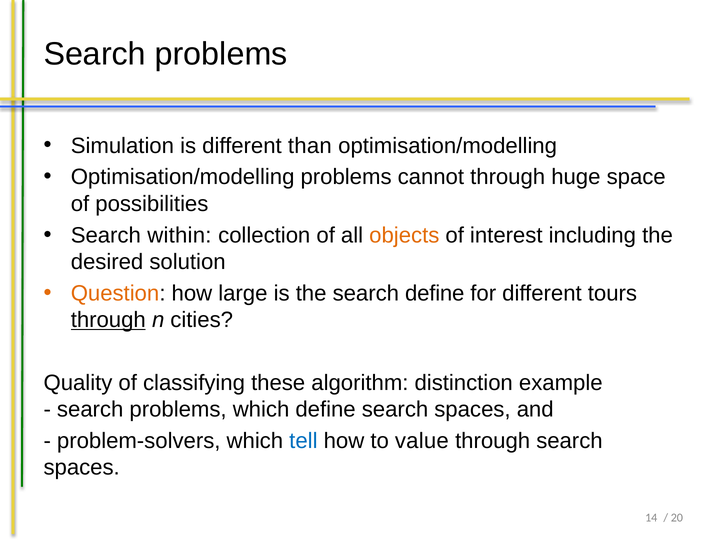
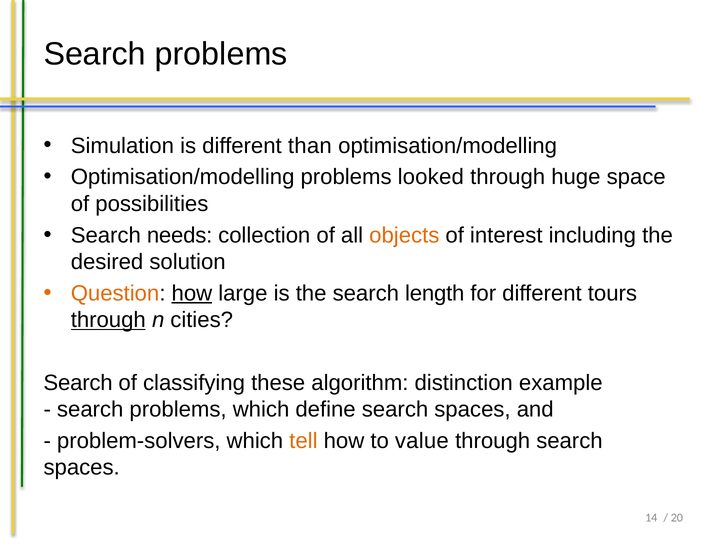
cannot: cannot -> looked (431, 177)
within: within -> needs (180, 235)
how underline: none -> present (192, 293)
search define: define -> length (435, 293)
Quality: Quality -> Search (78, 383)
tell colour: blue -> orange (303, 441)
